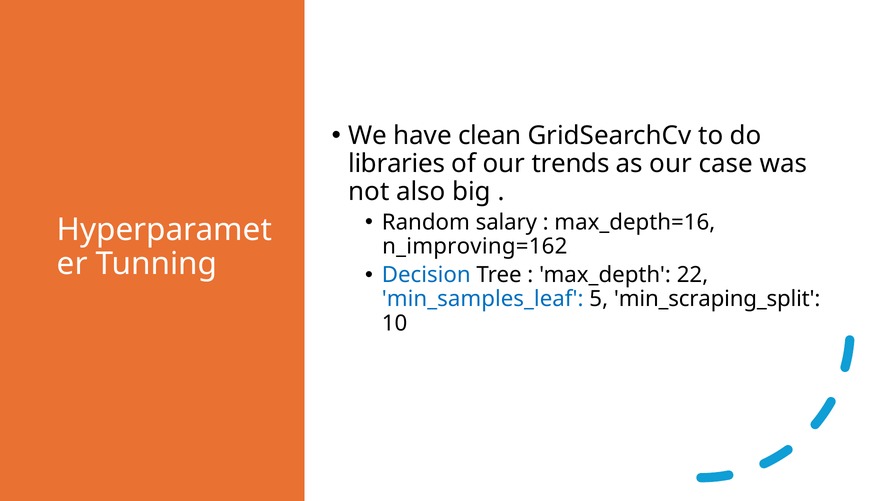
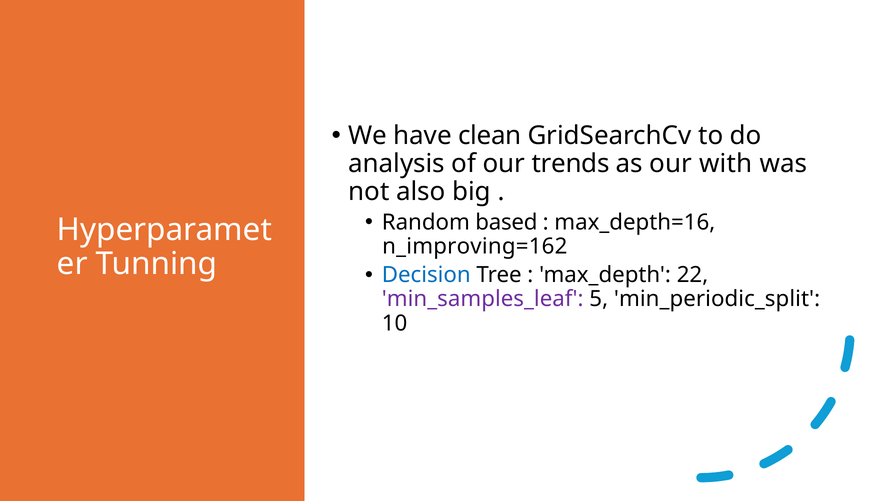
libraries: libraries -> analysis (397, 164)
case: case -> with (726, 164)
salary: salary -> based (506, 222)
min_samples_leaf colour: blue -> purple (483, 299)
min_scraping_split: min_scraping_split -> min_periodic_split (717, 299)
